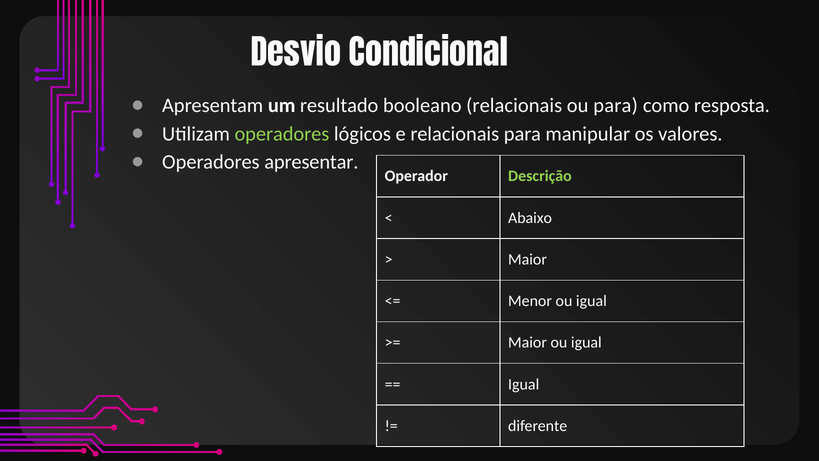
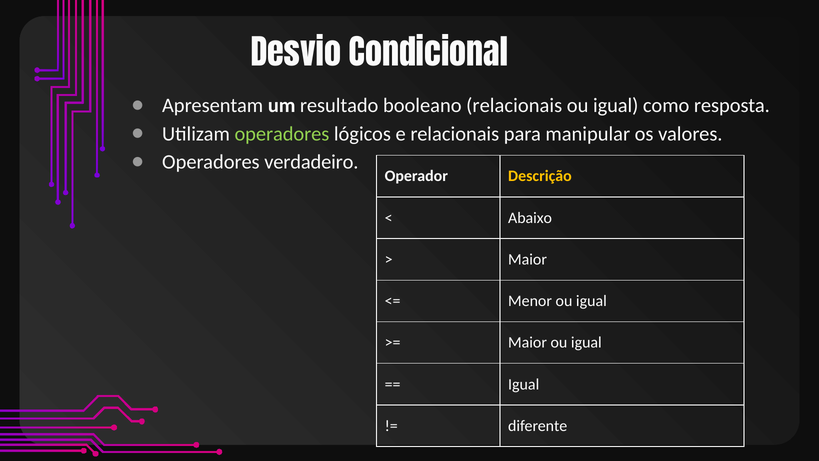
para: para -> igual (616, 105)
apresentar: apresentar -> verdadeiro (311, 162)
Descrição colour: light green -> yellow (540, 176)
